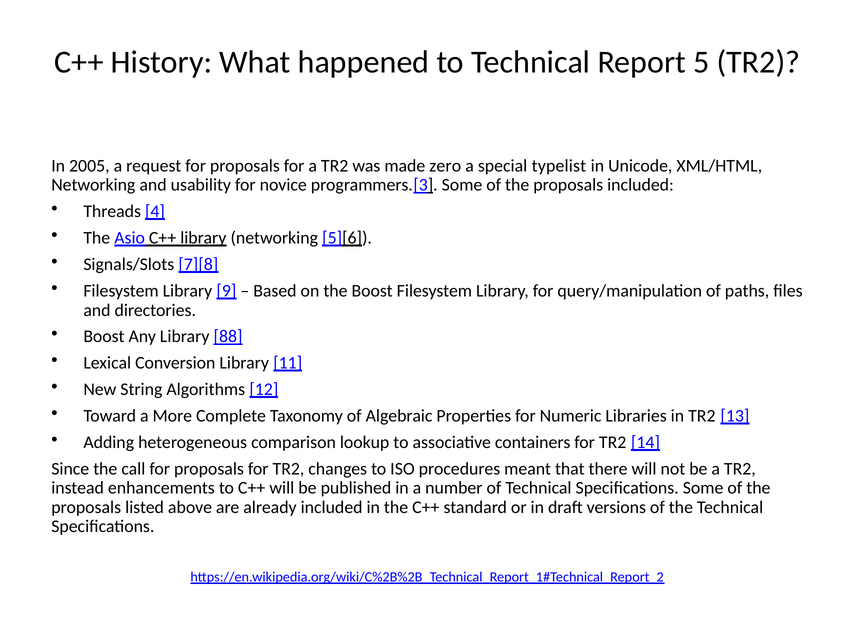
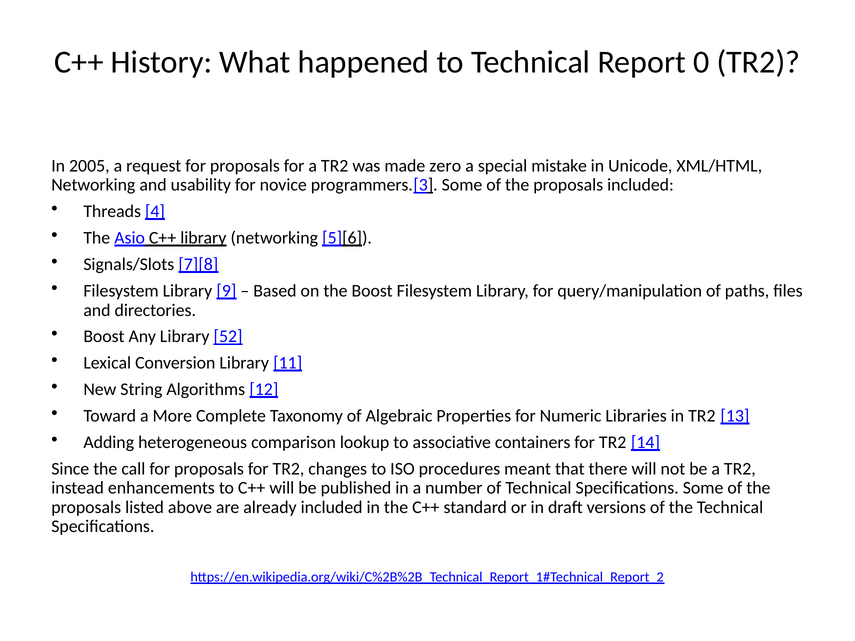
5: 5 -> 0 (701, 62)
typelist: typelist -> mistake (559, 166)
88: 88 -> 52 (228, 337)
